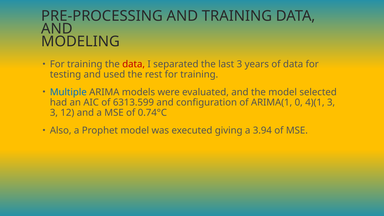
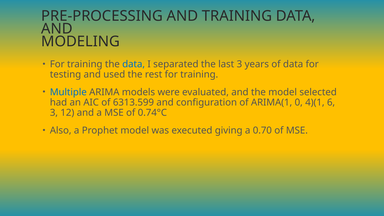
data colour: red -> blue (134, 64)
4)(1 3: 3 -> 6 (331, 102)
3.94: 3.94 -> 0.70 (262, 130)
